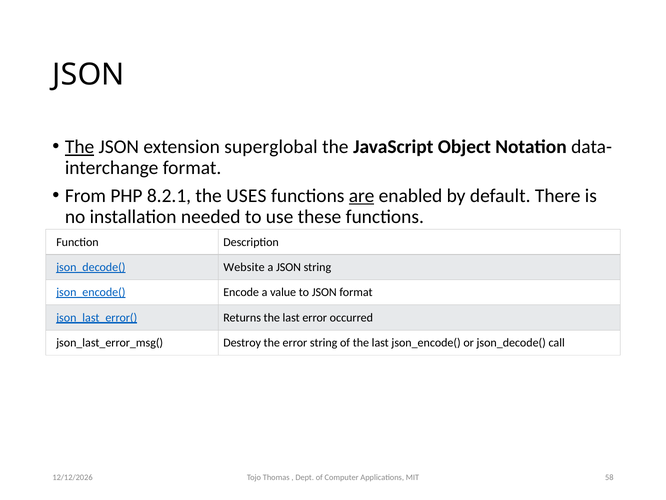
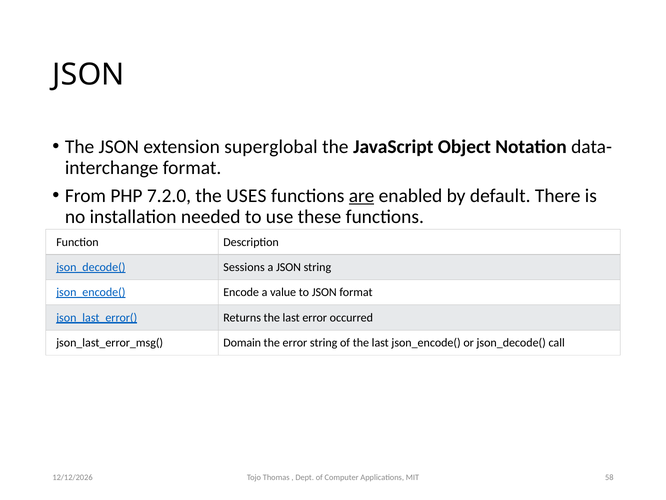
The underline: present -> none (80, 147)
8.2.1: 8.2.1 -> 7.2.0 (169, 196)
Website: Website -> Sessions (244, 267)
Destroy: Destroy -> Domain (242, 343)
